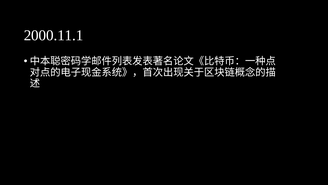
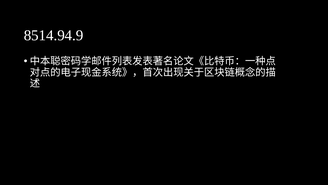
2000.11.1: 2000.11.1 -> 8514.94.9 (54, 35)
